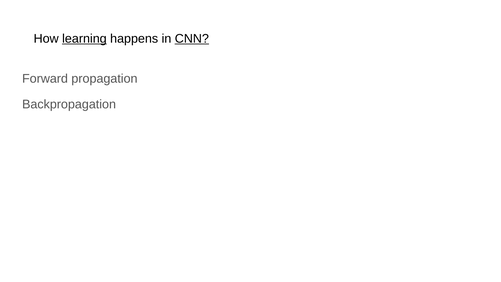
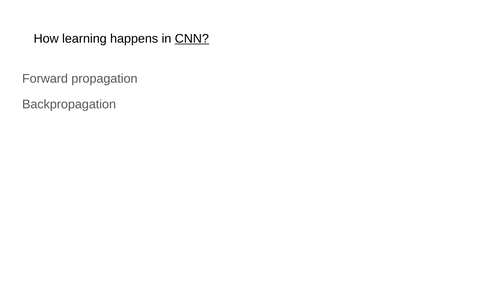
learning underline: present -> none (84, 39)
